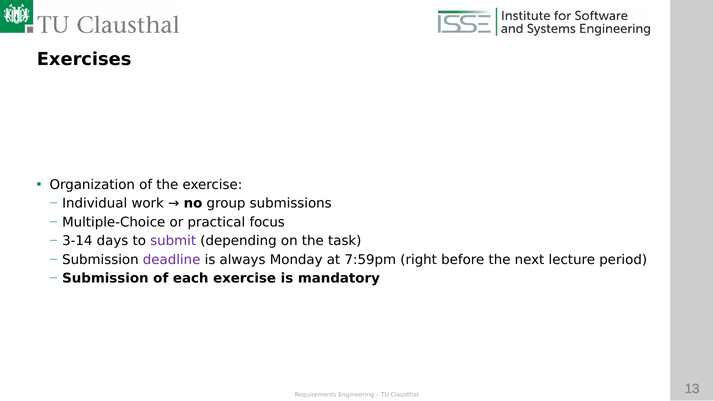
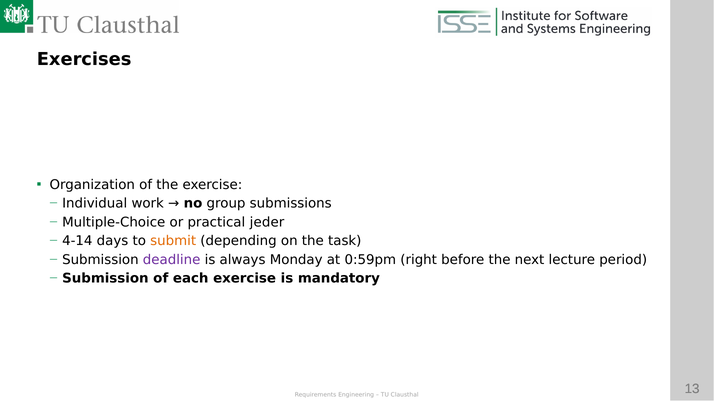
focus: focus -> jeder (267, 223)
3-14: 3-14 -> 4-14 (77, 241)
submit colour: purple -> orange (173, 241)
7:59pm: 7:59pm -> 0:59pm (370, 260)
